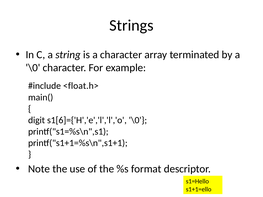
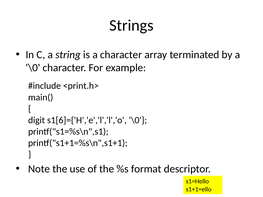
<float.h>: <float.h> -> <print.h> (81, 86)
